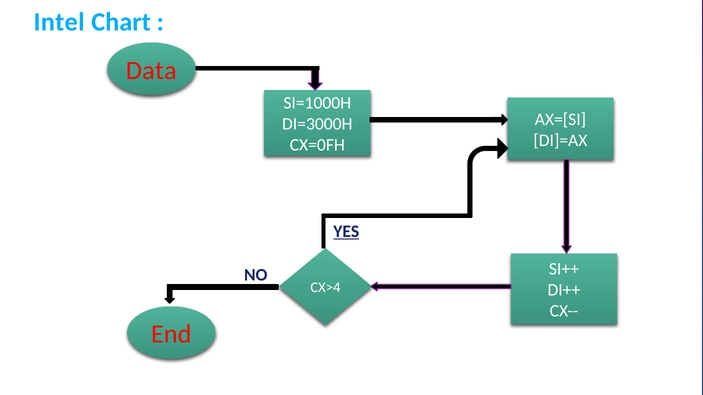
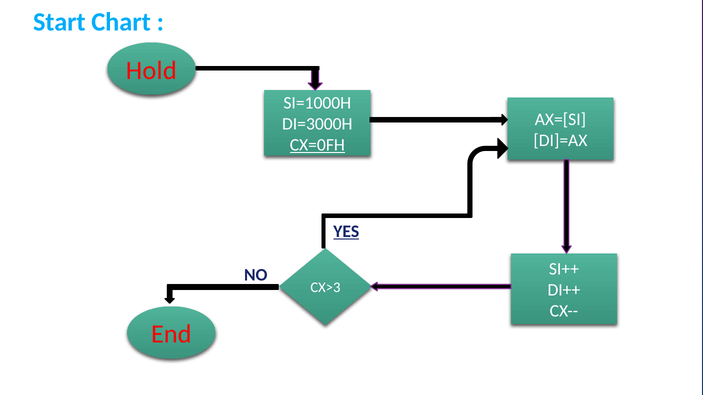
Intel: Intel -> Start (59, 22)
Data: Data -> Hold (151, 70)
CX=0FH underline: none -> present (317, 145)
CX>4: CX>4 -> CX>3 (325, 288)
